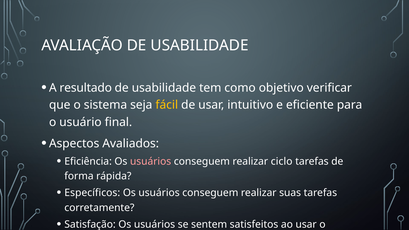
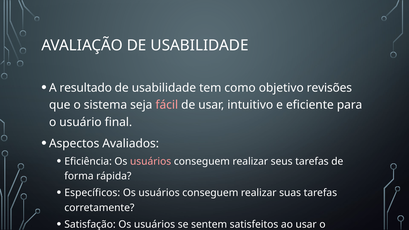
verificar: verificar -> revisões (329, 88)
fácil colour: yellow -> pink (167, 105)
ciclo: ciclo -> seus (282, 161)
